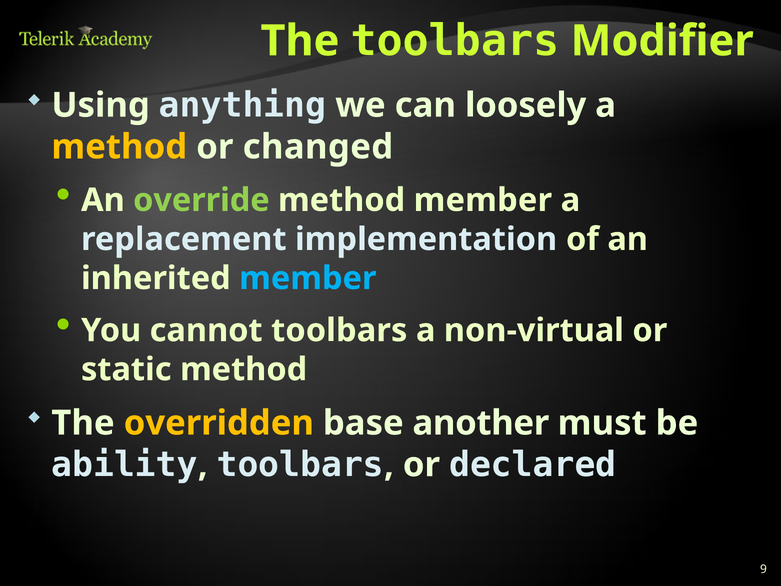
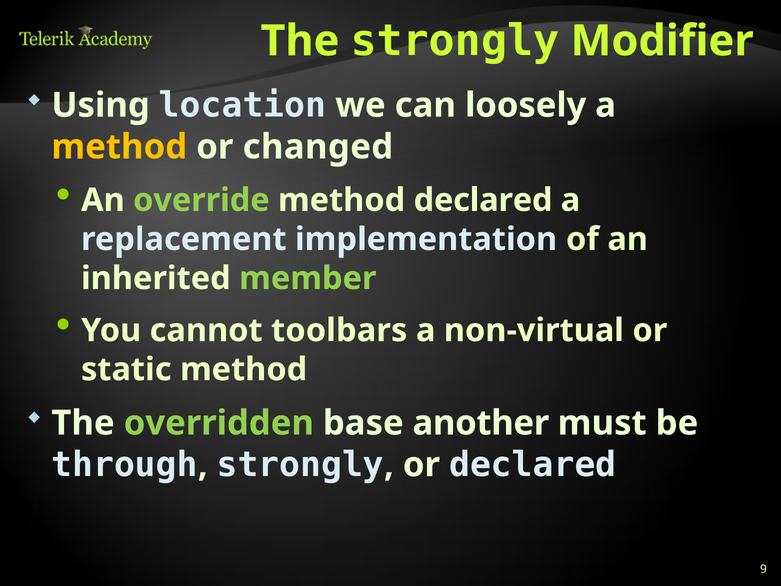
The toolbars: toolbars -> strongly (455, 41)
anything: anything -> location (243, 105)
method member: member -> declared (483, 200)
member colour: light blue -> light green (308, 278)
overridden colour: yellow -> light green (219, 423)
ability: ability -> through (124, 465)
toolbars: toolbars -> strongly (300, 465)
